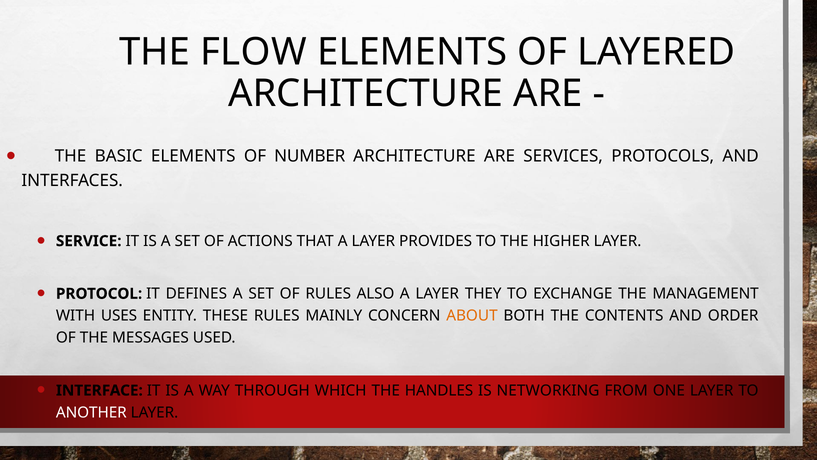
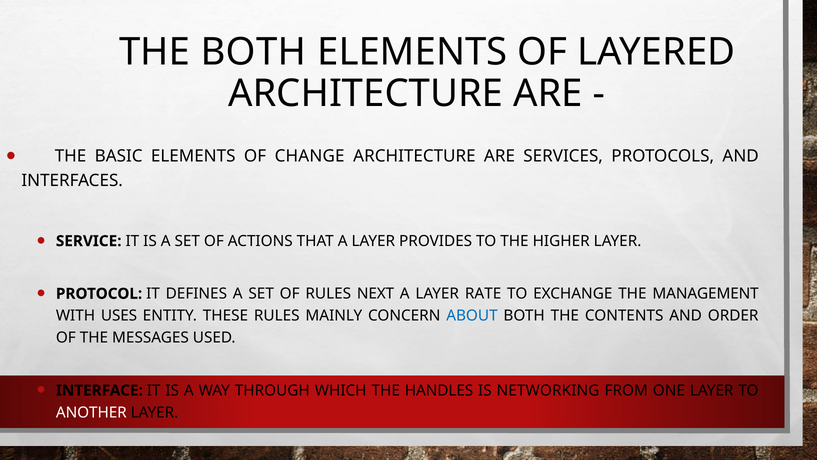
THE FLOW: FLOW -> BOTH (253, 52)
NUMBER: NUMBER -> CHANGE (310, 156)
ALSO: ALSO -> NEXT (376, 293)
THEY: THEY -> RATE (483, 293)
ABOUT colour: orange -> blue (472, 316)
